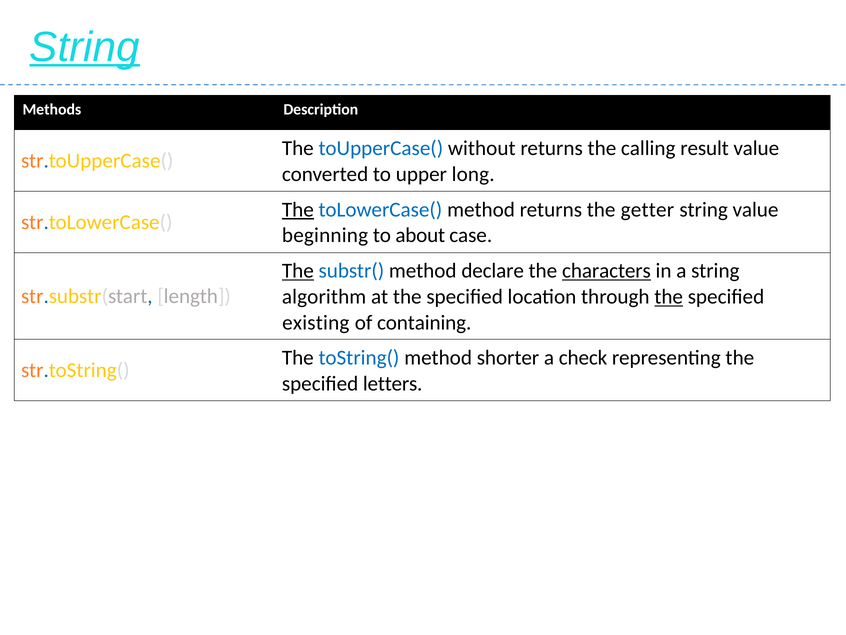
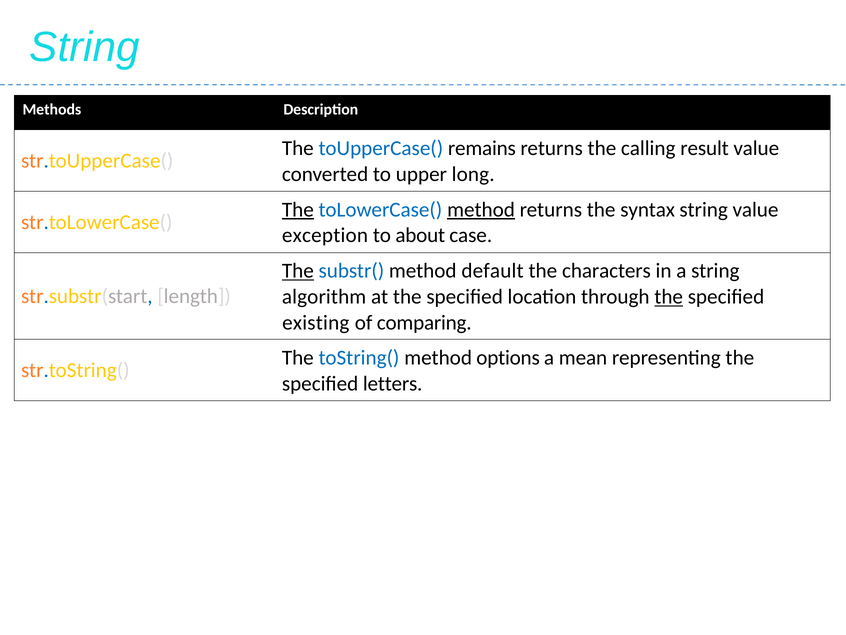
String underline: present -> none (85, 47)
without: without -> remains (482, 148)
method underline: none -> present (481, 209)
getter: getter -> syntax (648, 209)
beginning: beginning -> exception (325, 235)
declare: declare -> default (492, 271)
characters underline: present -> none (606, 271)
containing: containing -> comparing (424, 322)
shorter: shorter -> options (508, 357)
check: check -> mean (583, 357)
